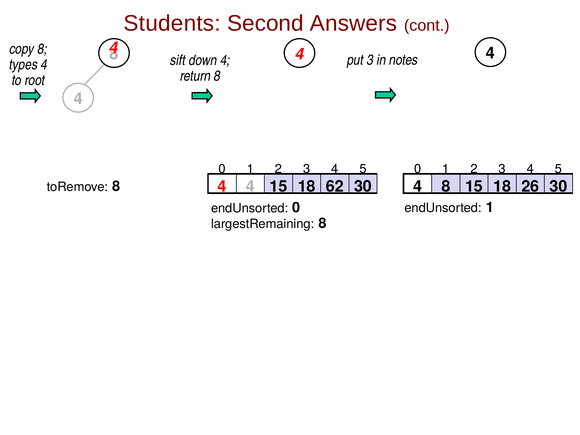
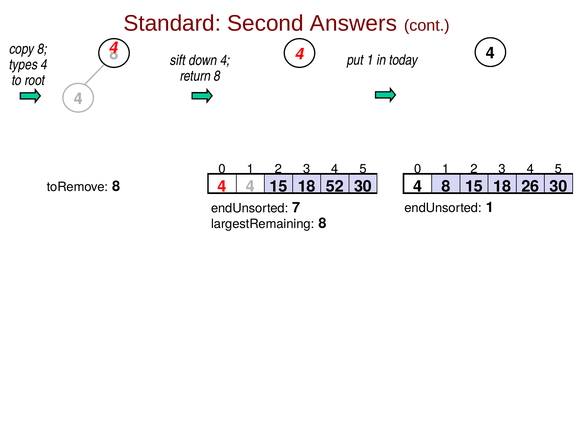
Students: Students -> Standard (172, 23)
put 3: 3 -> 1 (370, 60)
notes: notes -> today (404, 60)
62: 62 -> 52 (335, 187)
endUnsorted 0: 0 -> 7 (296, 208)
